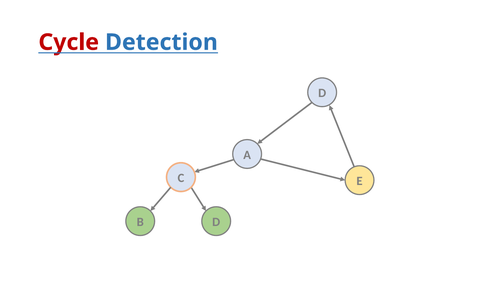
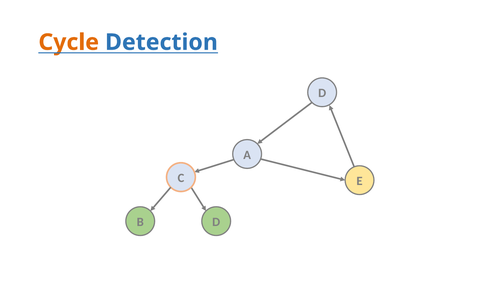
Cycle colour: red -> orange (69, 42)
